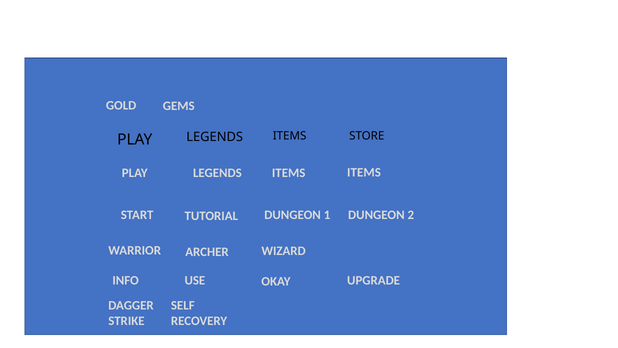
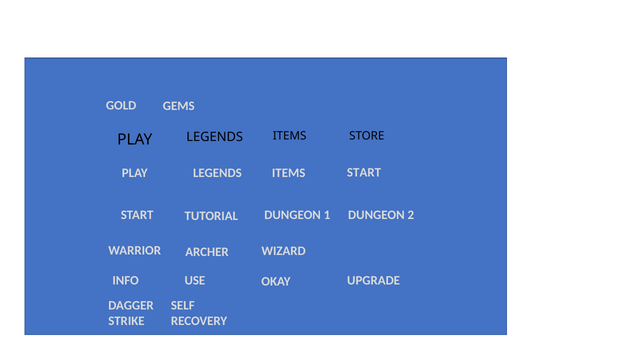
ITEMS ITEMS: ITEMS -> START (364, 173)
